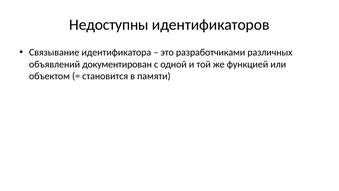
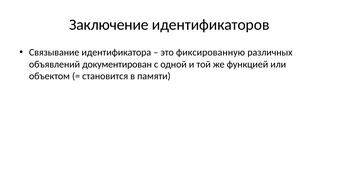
Недоступны: Недоступны -> Заключение (109, 25)
разработчиками: разработчиками -> фиксированную (211, 52)
